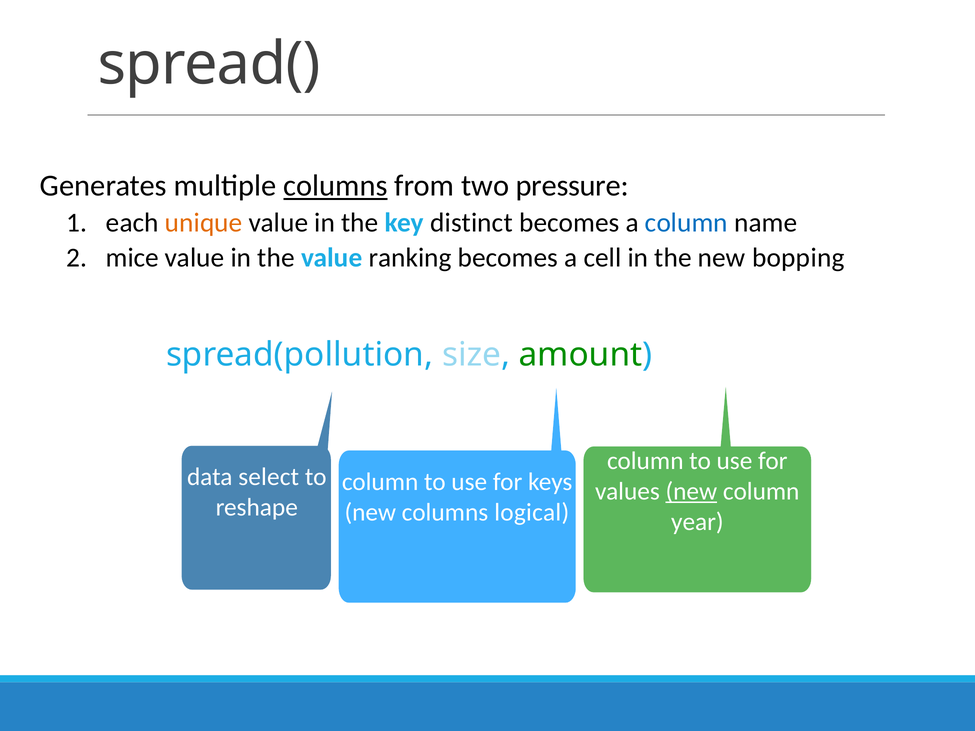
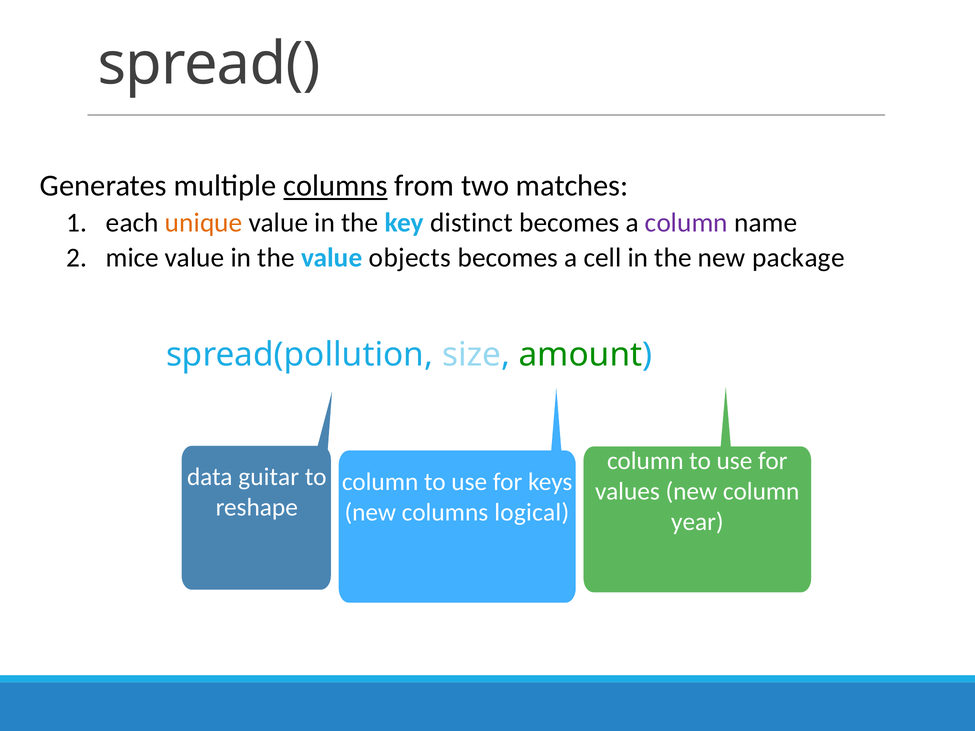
pressure: pressure -> matches (572, 186)
column colour: blue -> purple (686, 223)
ranking: ranking -> objects (410, 258)
bopping: bopping -> package (798, 258)
select: select -> guitar (269, 477)
new underline: present -> none (691, 492)
